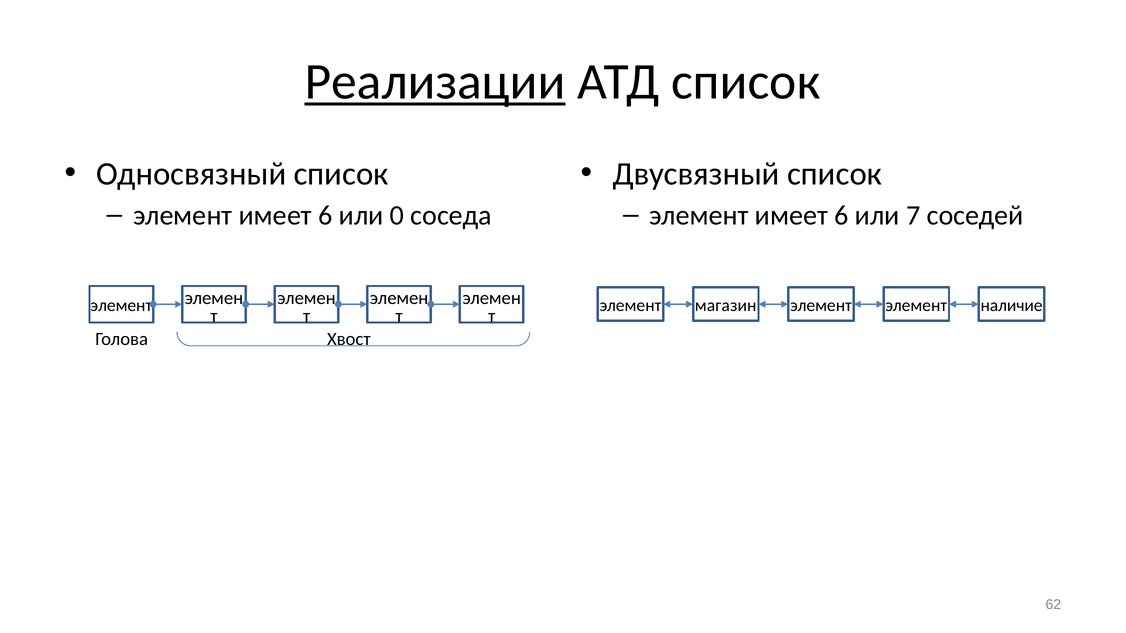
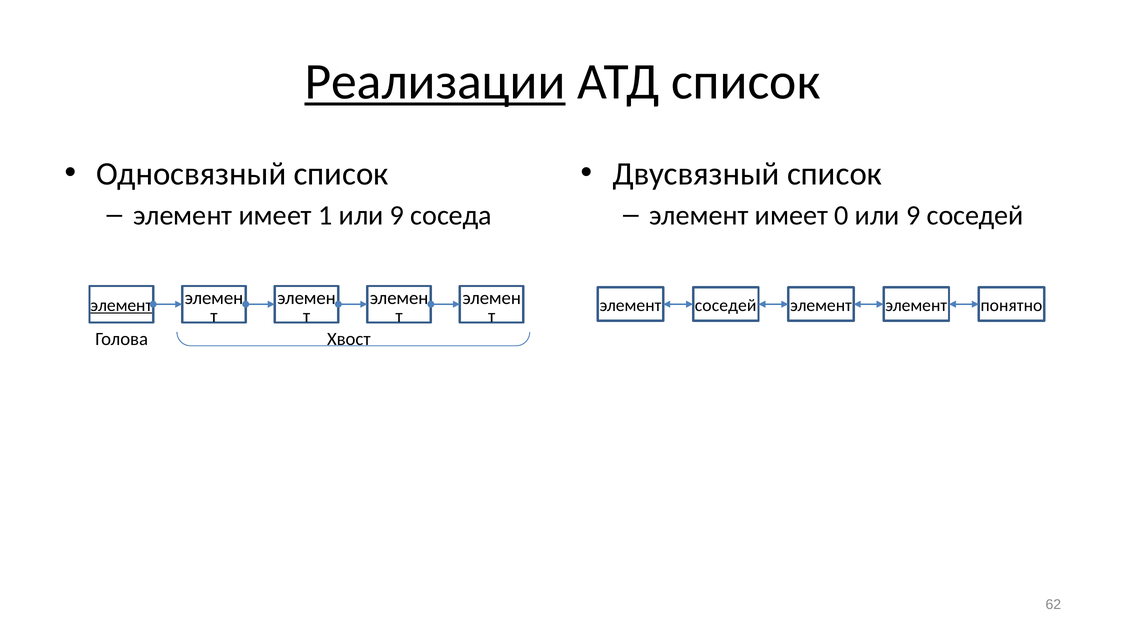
6: 6 -> 1 (325, 216)
0: 0 -> 9 (397, 216)
6: 6 -> 0 (841, 216)
7: 7 -> 9 (913, 216)
элемент underline: none -> present (121, 306)
элемент магазин: магазин -> соседей (726, 306)
наличие: наличие -> понятно (1011, 306)
